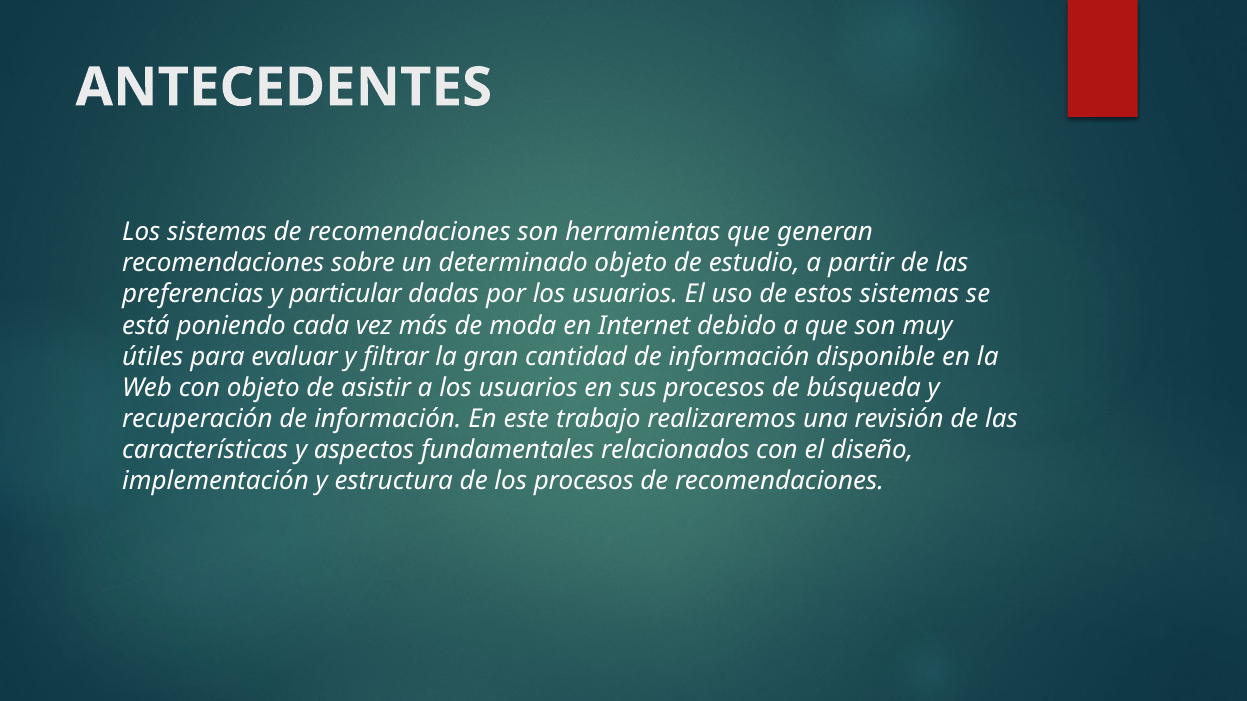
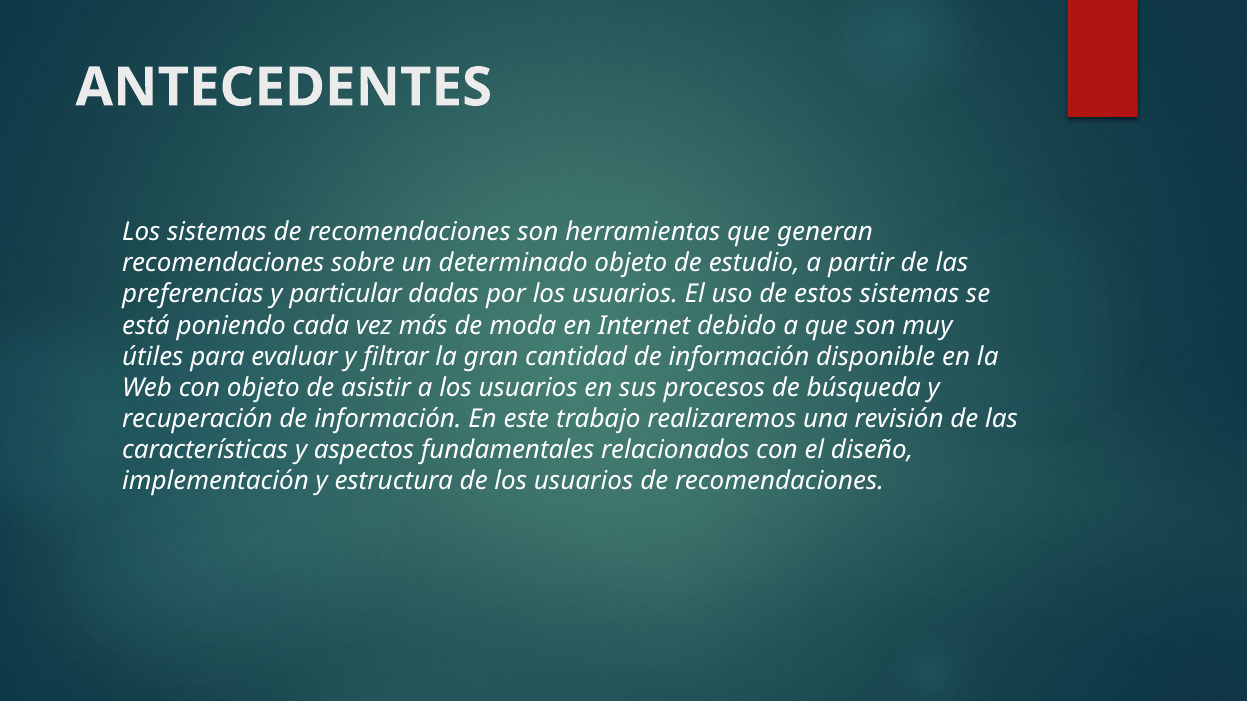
de los procesos: procesos -> usuarios (584, 482)
